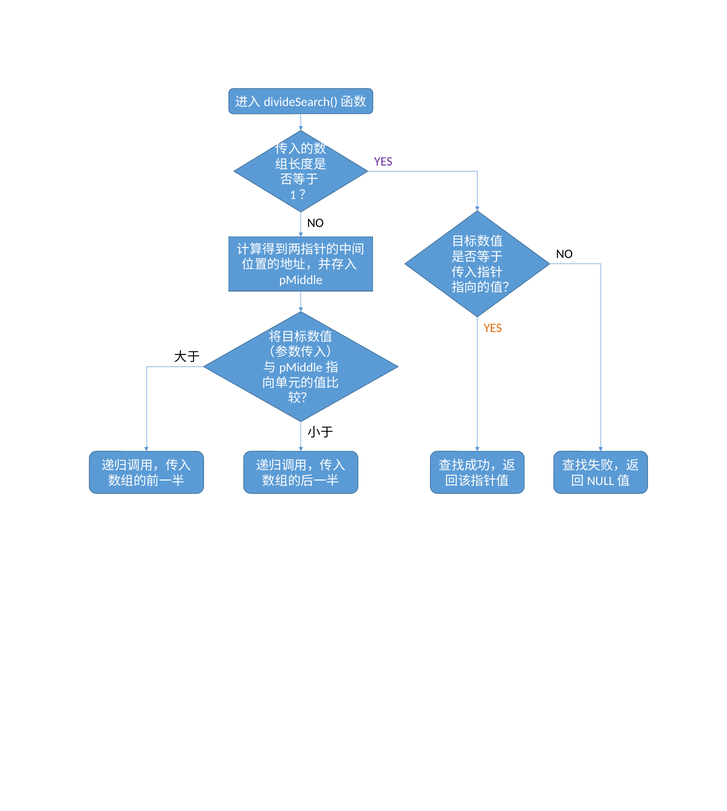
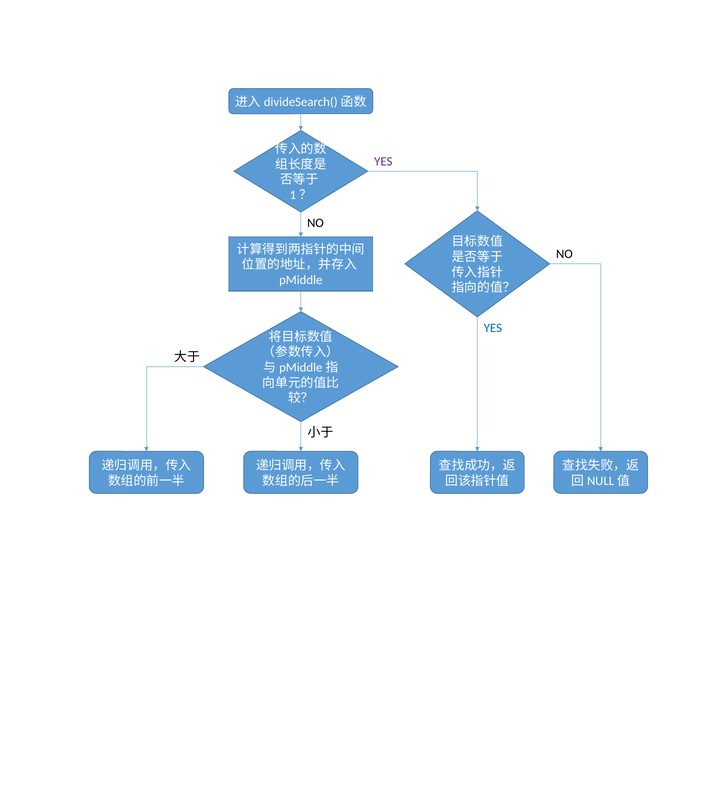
YES colour: orange -> blue (493, 328)
